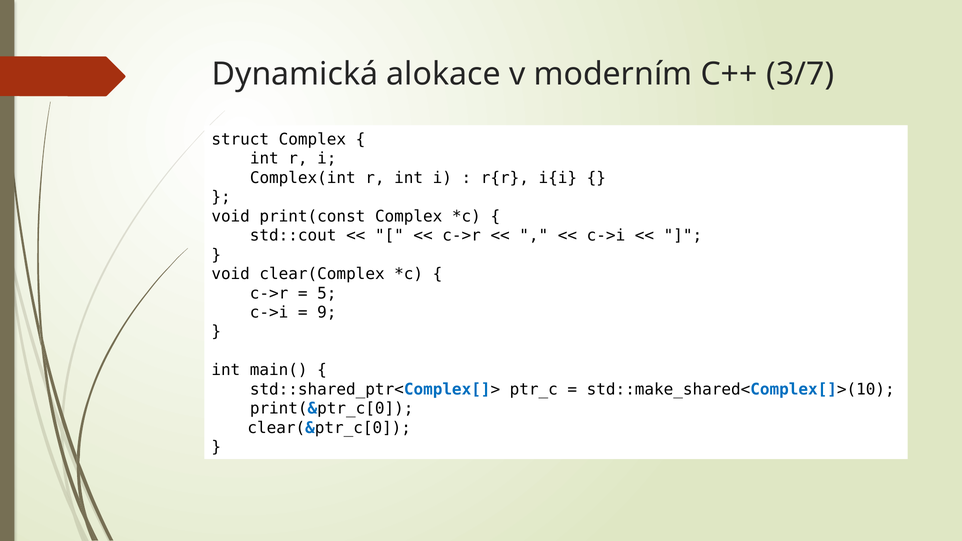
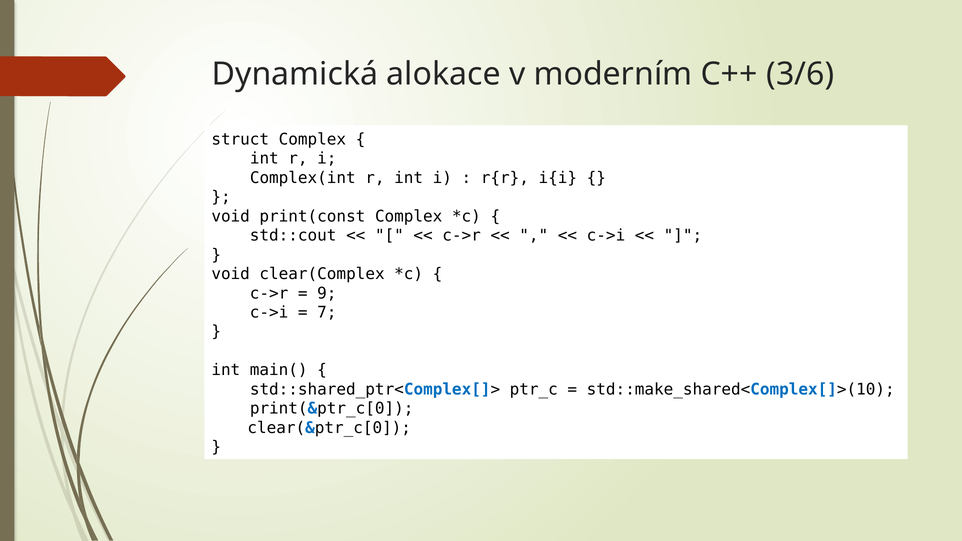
3/7: 3/7 -> 3/6 (800, 74)
5: 5 -> 9 (327, 293)
9: 9 -> 7 (327, 313)
